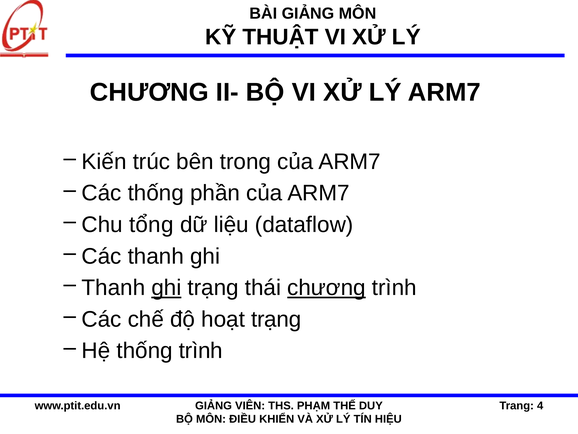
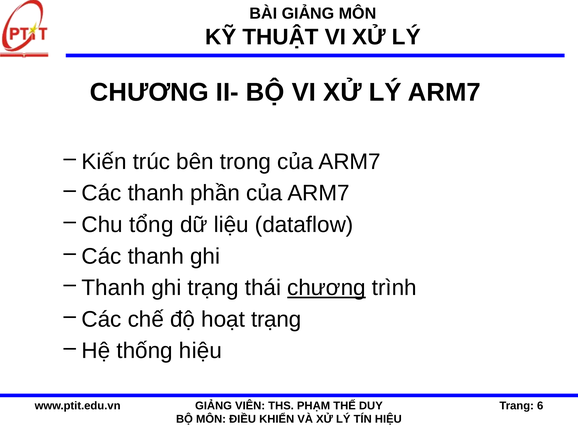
thống: thống -> thanh (156, 193)
ghi underline: present -> none (166, 287)
thống trình: trình -> hiệu (201, 350)
4: 4 -> 6 (540, 405)
